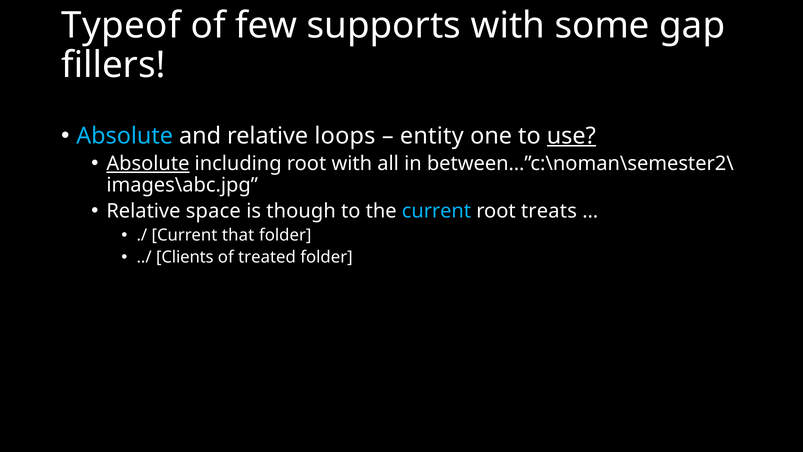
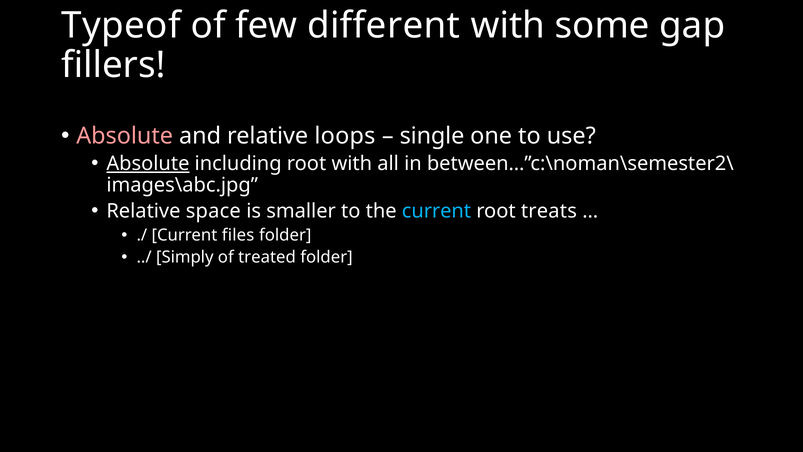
supports: supports -> different (384, 26)
Absolute colour: light blue -> pink (125, 136)
entity: entity -> single (432, 136)
use underline: present -> none (571, 136)
though: though -> smaller (301, 211)
that: that -> files (238, 235)
Clients: Clients -> Simply (185, 257)
